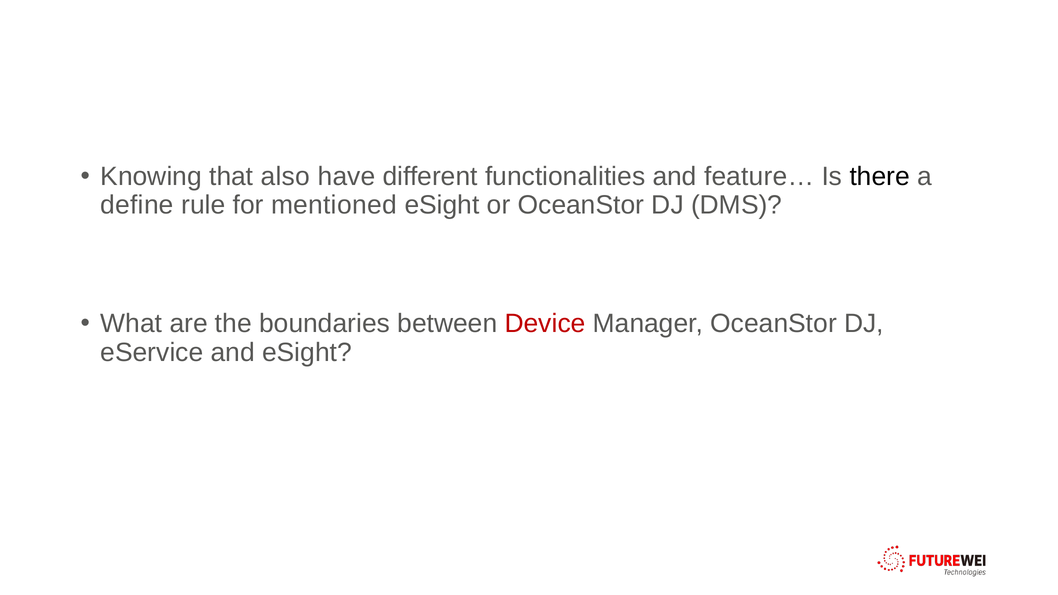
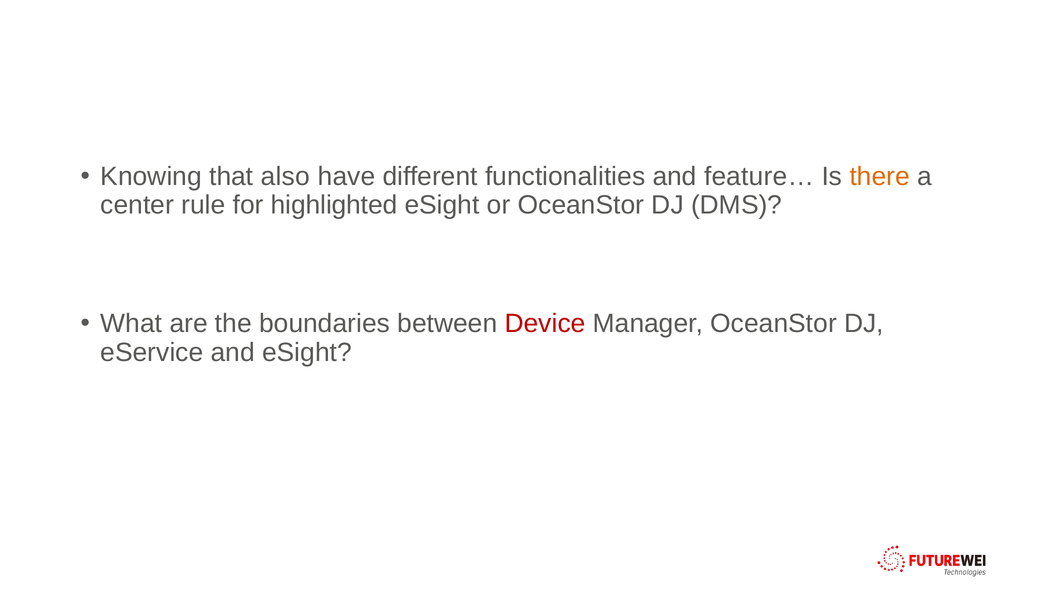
there colour: black -> orange (880, 177)
define: define -> center (137, 205)
mentioned: mentioned -> highlighted (334, 205)
